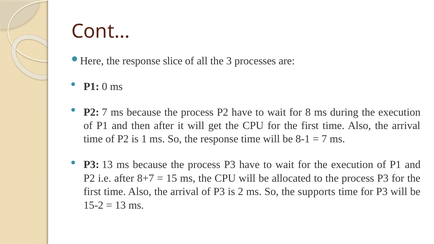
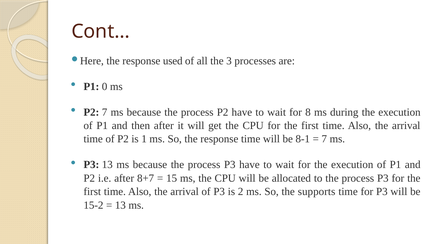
slice: slice -> used (173, 61)
